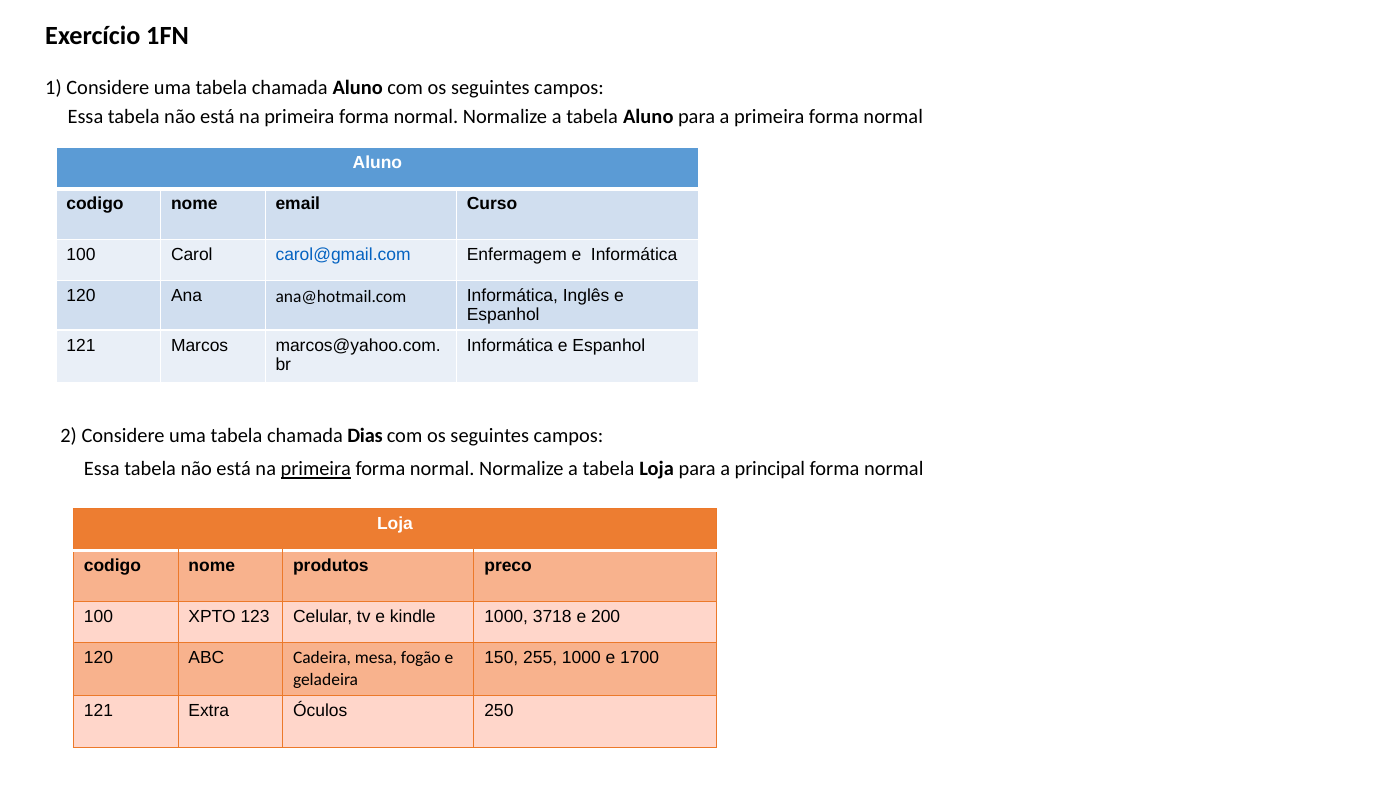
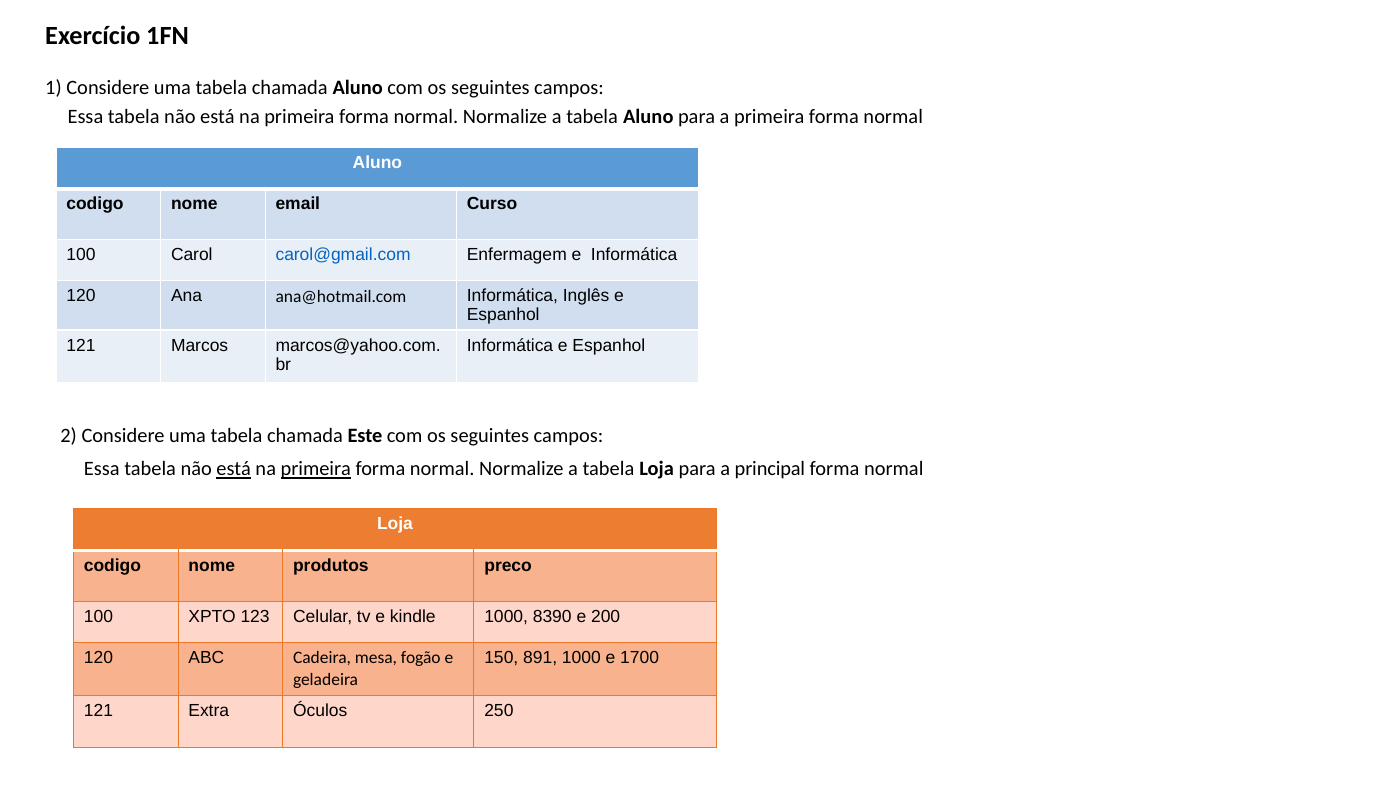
Dias: Dias -> Este (365, 436)
está underline: none -> present (234, 469)
3718: 3718 -> 8390 (552, 617)
255: 255 -> 891 (540, 657)
